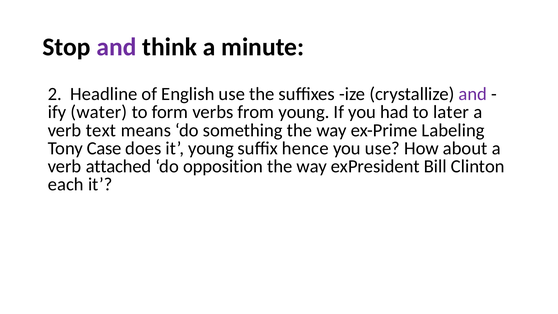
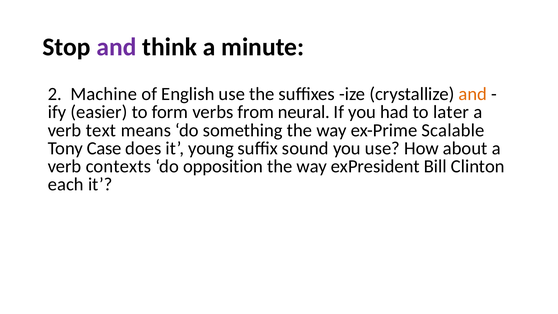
Headline: Headline -> Machine (104, 94)
and colour: purple -> orange (473, 94)
water: water -> easier (99, 112)
from young: young -> neural (304, 112)
Labeling: Labeling -> Scalable (453, 130)
hence: hence -> sound (305, 148)
attached: attached -> contexts (118, 166)
